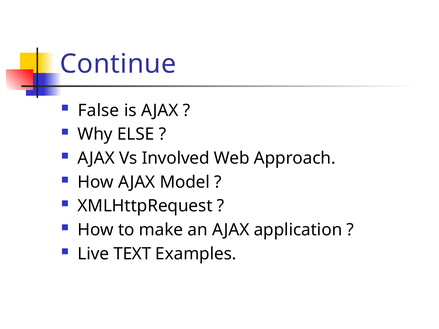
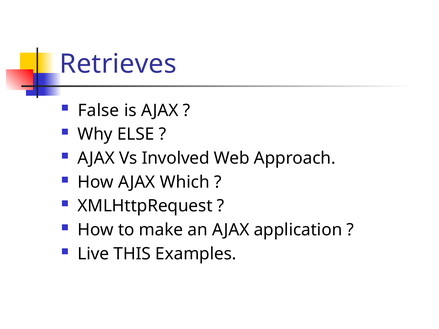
Continue: Continue -> Retrieves (118, 64)
Model: Model -> Which (185, 182)
TEXT: TEXT -> THIS (132, 254)
